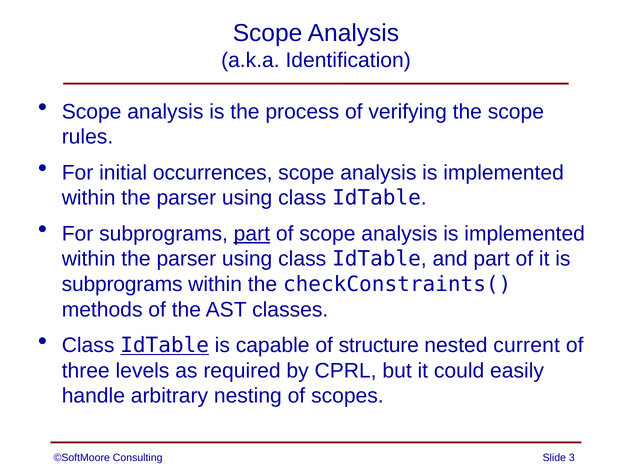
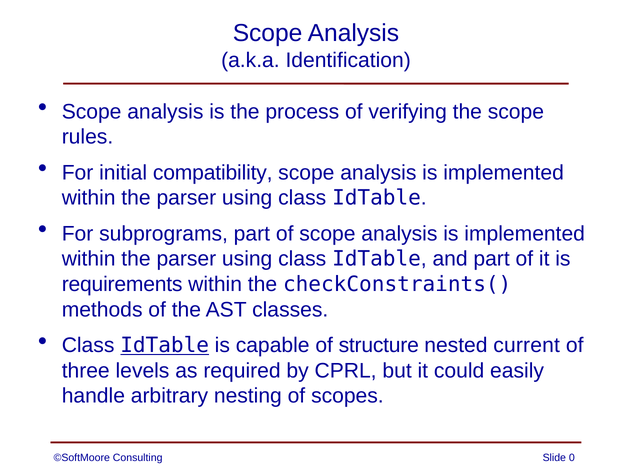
occurrences: occurrences -> compatibility (213, 173)
part underline: present -> none (252, 234)
subprograms: subprograms -> requirements (122, 284)
3: 3 -> 0 (572, 458)
